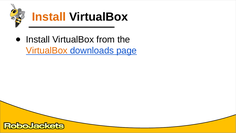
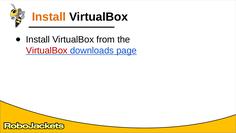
VirtualBox colour: orange -> red (47, 51)
